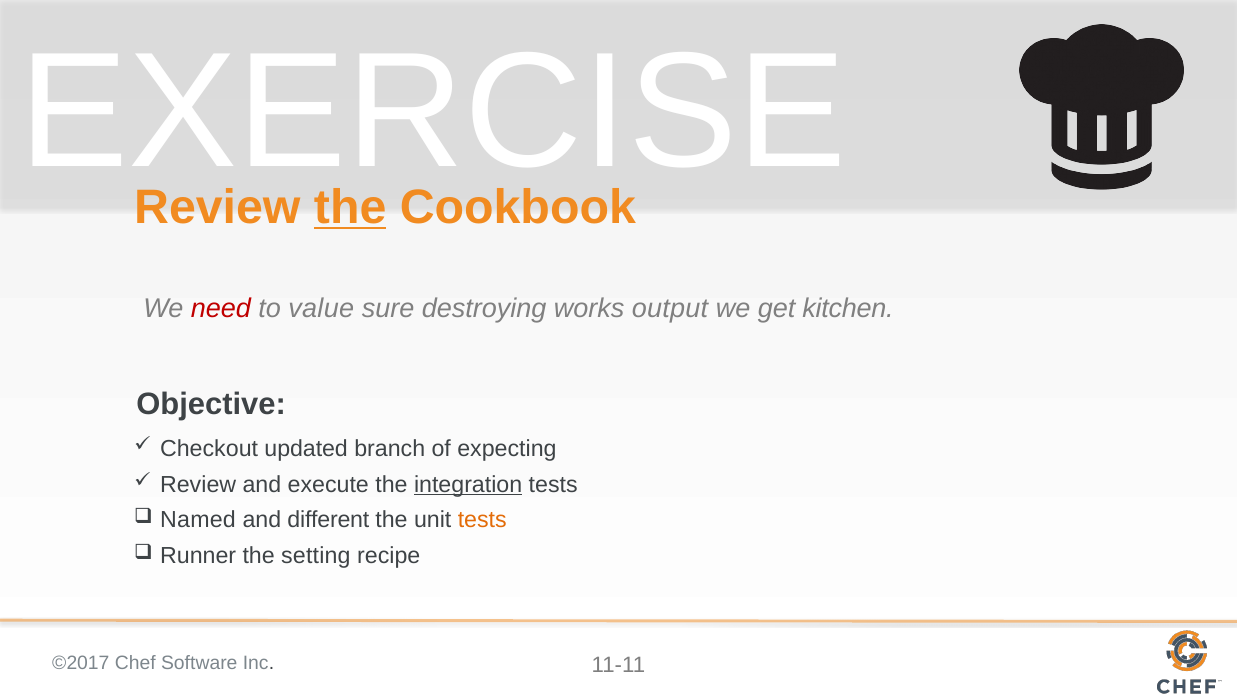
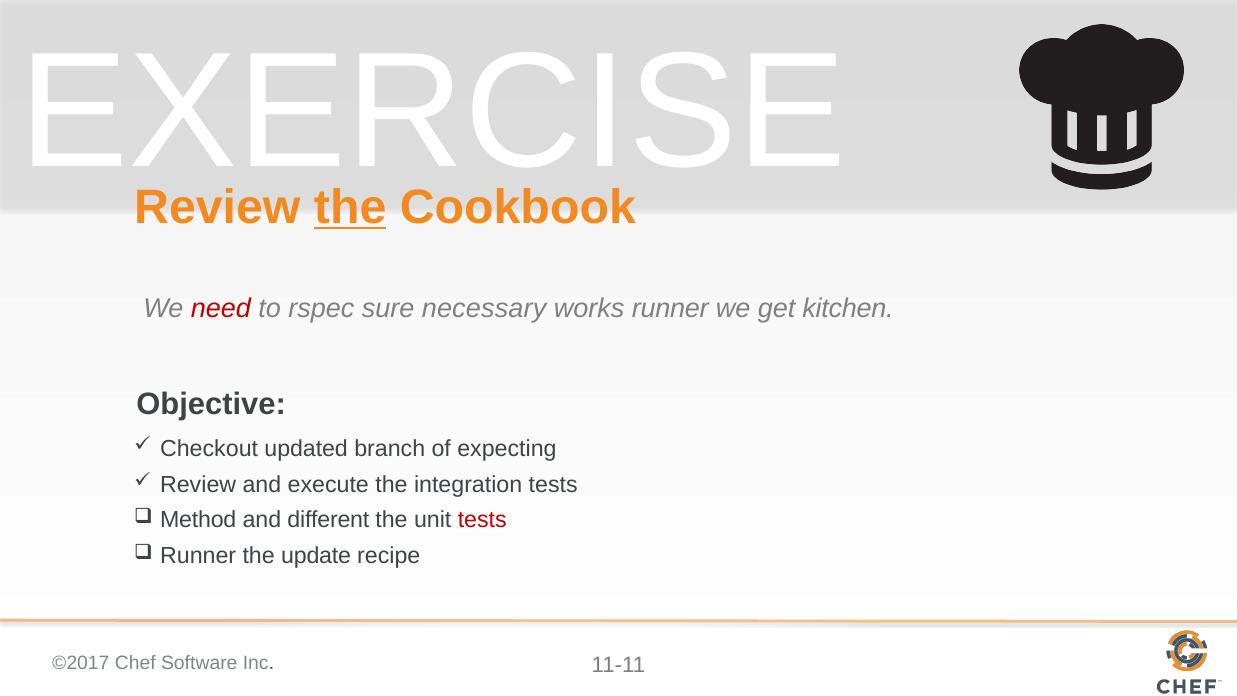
value: value -> rspec (321, 308)
destroying: destroying -> necessary (484, 308)
works output: output -> runner (670, 308)
integration underline: present -> none (468, 485)
Named: Named -> Method (198, 520)
tests colour: orange -> red (482, 520)
setting: setting -> update (316, 556)
